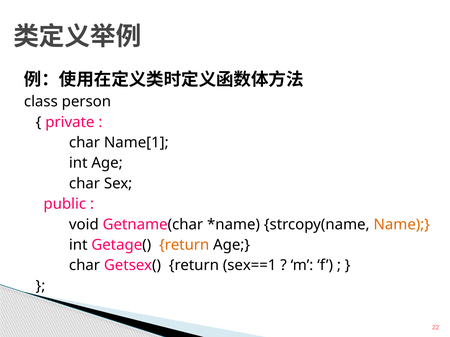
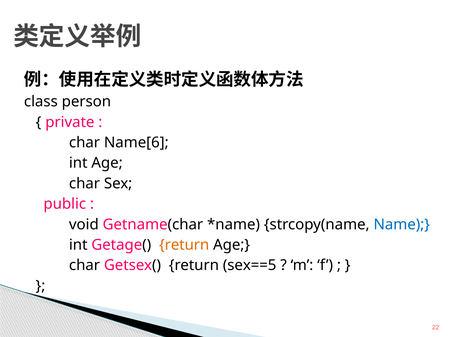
Name[1: Name[1 -> Name[6 (136, 143)
Name colour: orange -> blue (402, 225)
sex==1: sex==1 -> sex==5 (250, 266)
